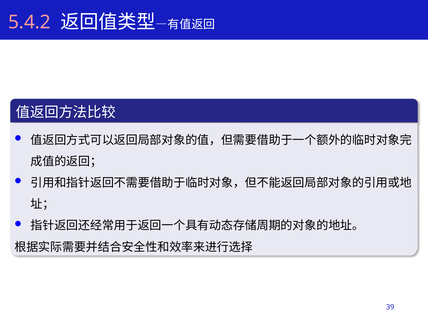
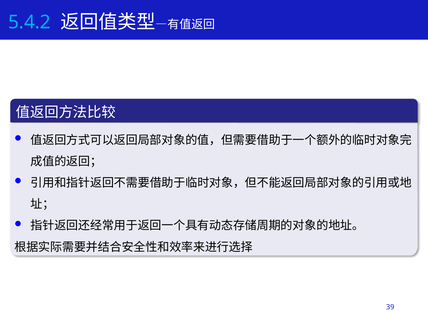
5.4.2 colour: pink -> light blue (29, 22)
